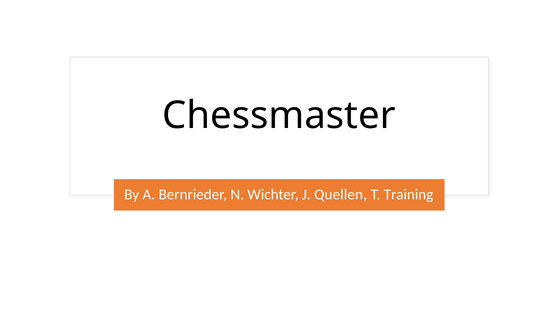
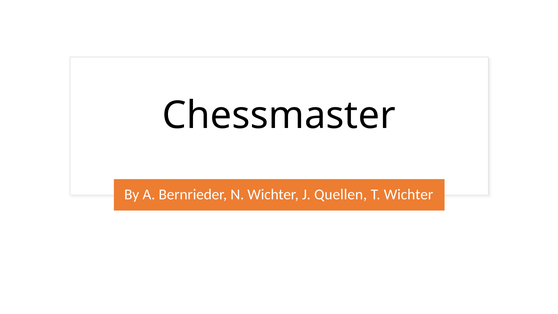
T Training: Training -> Wichter (409, 195)
